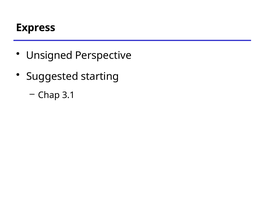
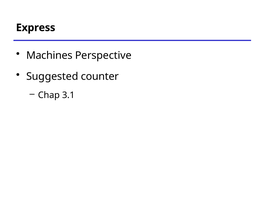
Unsigned: Unsigned -> Machines (49, 55)
starting: starting -> counter (100, 76)
